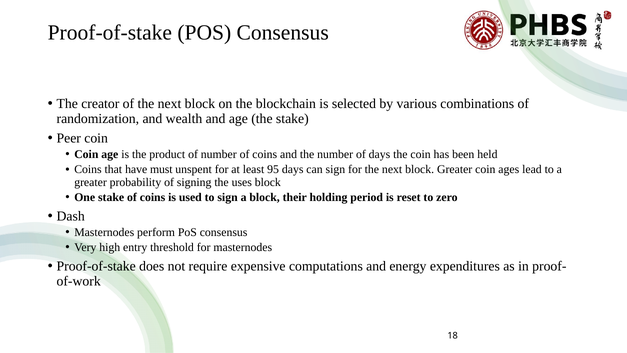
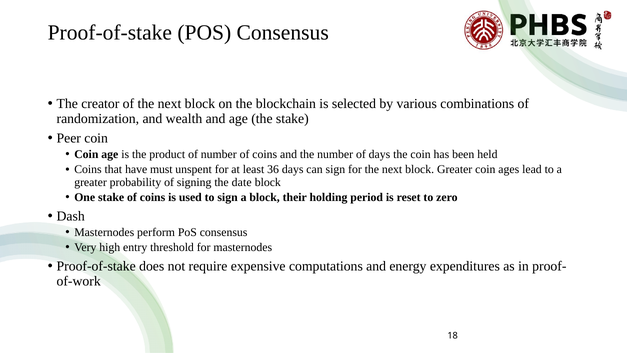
95: 95 -> 36 (273, 169)
uses: uses -> date (242, 182)
